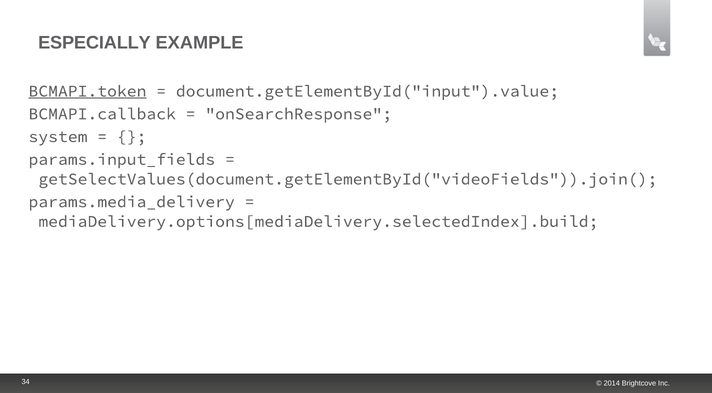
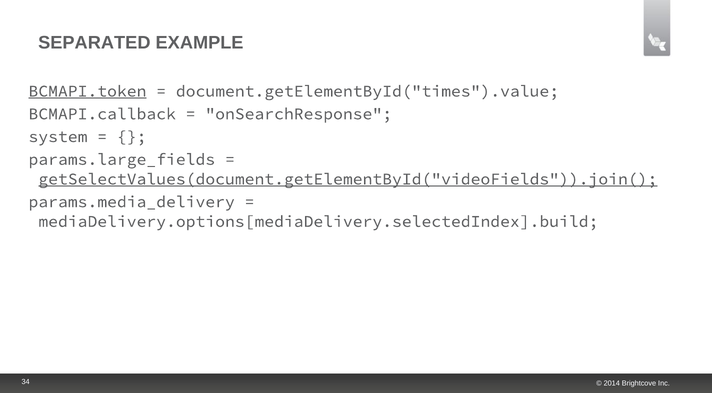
ESPECIALLY: ESPECIALLY -> SEPARATED (94, 43)
document.getElementById("input").value: document.getElementById("input").value -> document.getElementById("times").value (367, 91)
params.input_fields: params.input_fields -> params.large_fields (122, 159)
getSelectValues(document.getElementById("videoFields")).join( underline: none -> present (348, 179)
